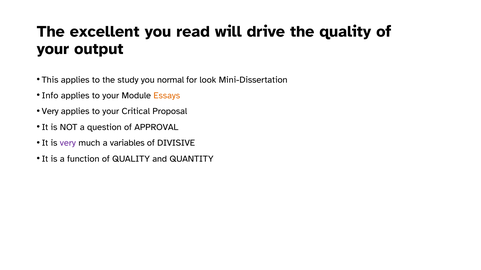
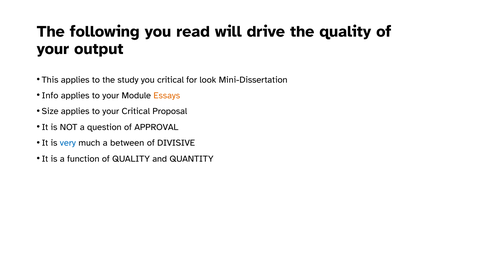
excellent: excellent -> following (105, 32)
you normal: normal -> critical (171, 80)
Very: Very -> Size (50, 112)
very colour: purple -> blue (68, 143)
variables: variables -> between (127, 143)
